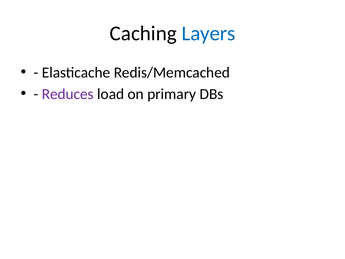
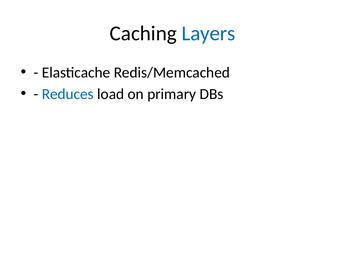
Reduces colour: purple -> blue (68, 94)
